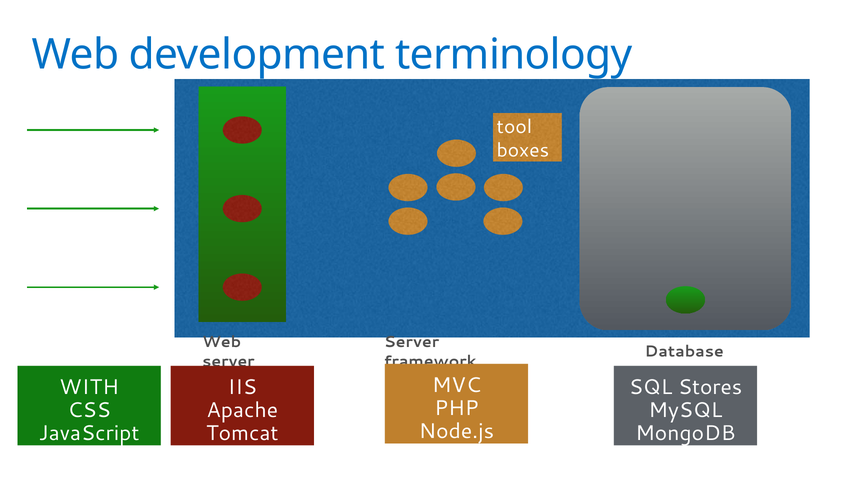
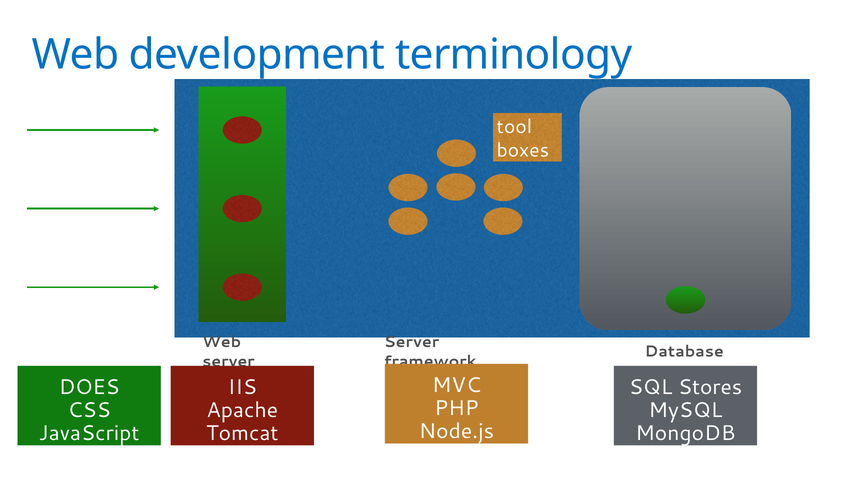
WITH: WITH -> DOES (89, 387)
